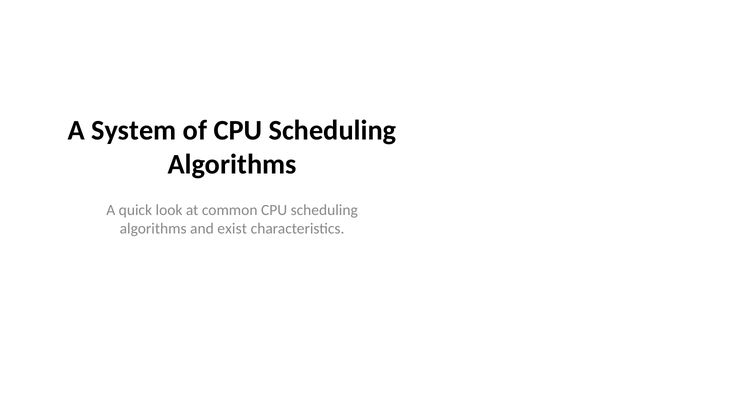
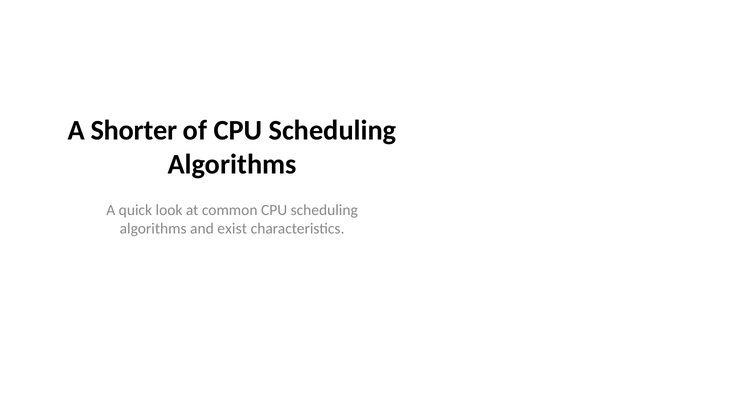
System: System -> Shorter (134, 130)
